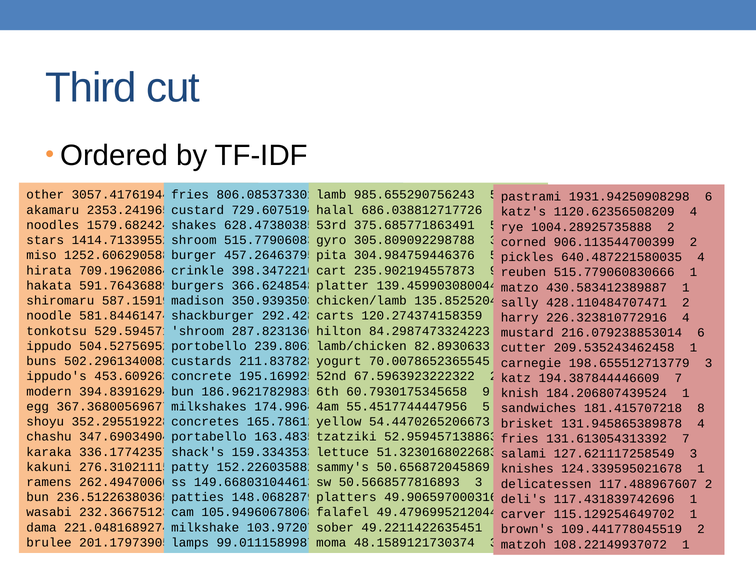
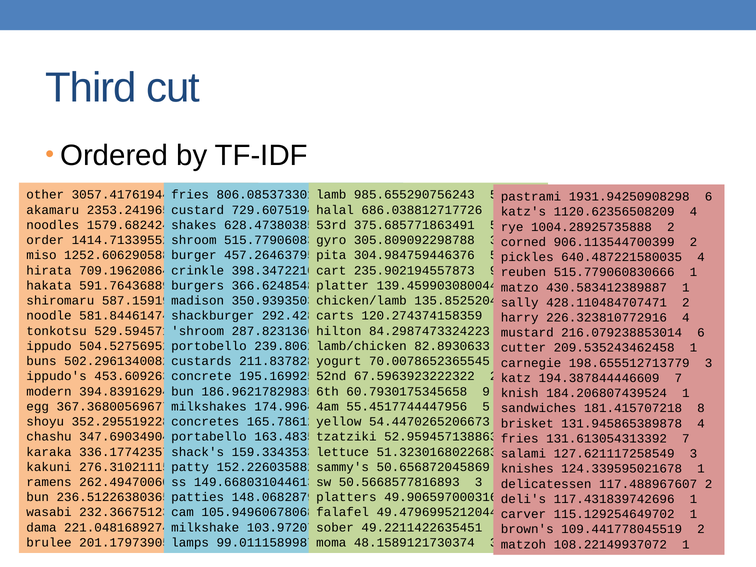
stars: stars -> order (45, 240)
